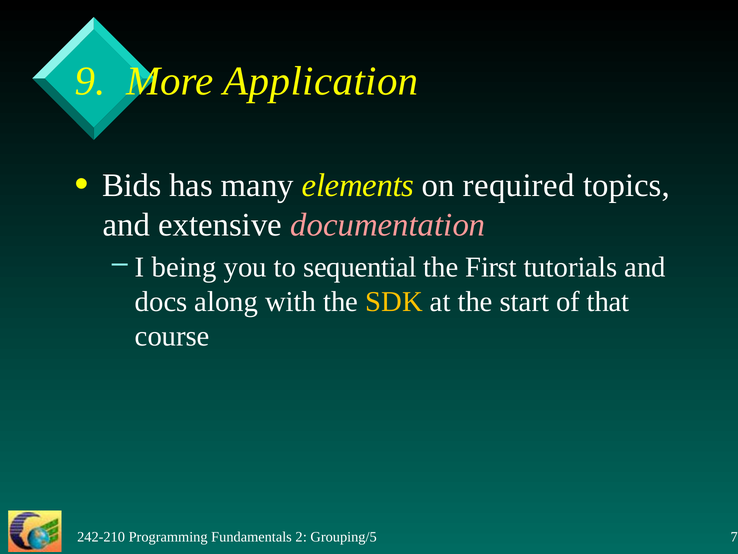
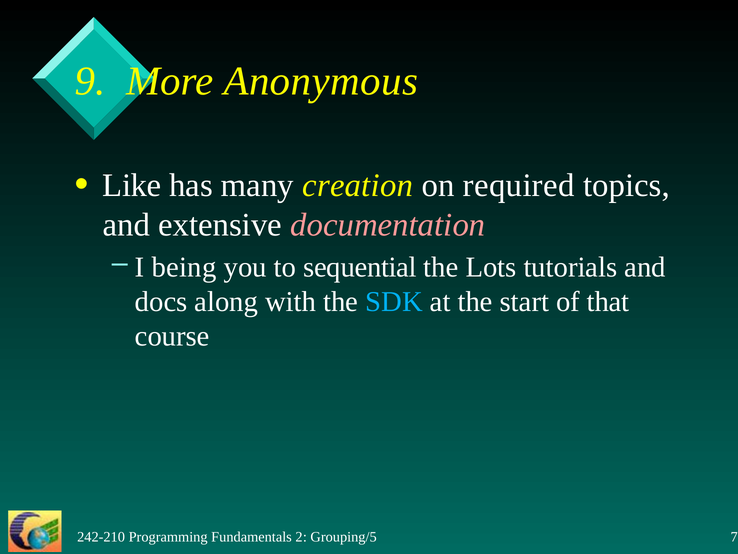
Application: Application -> Anonymous (321, 81)
Bids: Bids -> Like (132, 185)
elements: elements -> creation (358, 185)
First: First -> Lots (491, 267)
SDK colour: yellow -> light blue (394, 302)
